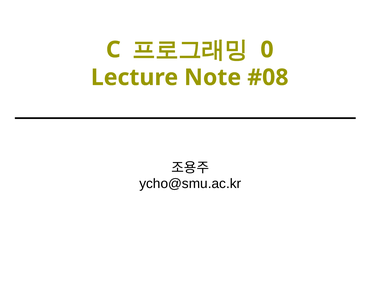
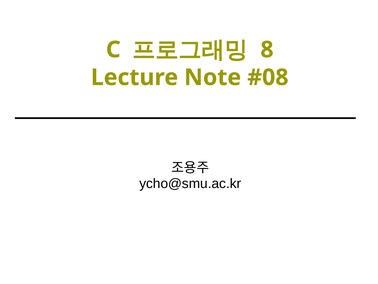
0: 0 -> 8 (267, 50)
